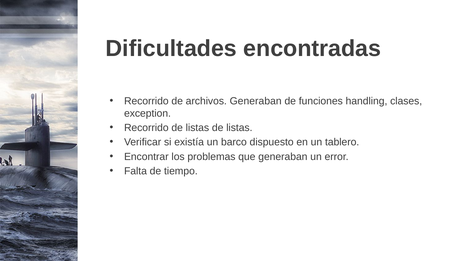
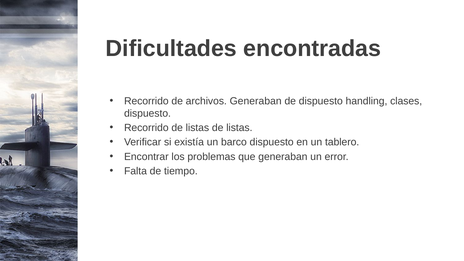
de funciones: funciones -> dispuesto (321, 101)
exception: exception -> dispuesto (148, 113)
